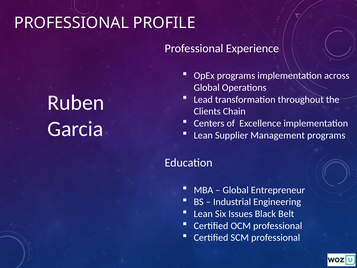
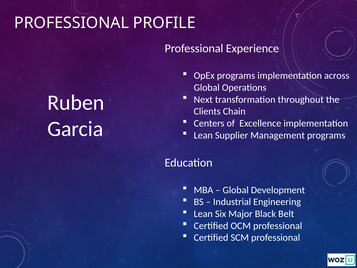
Lead: Lead -> Next (203, 99)
Entrepreneur: Entrepreneur -> Development (278, 190)
Issues: Issues -> Major (240, 214)
